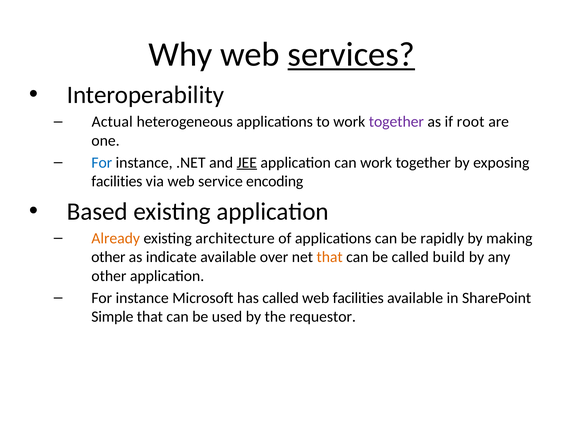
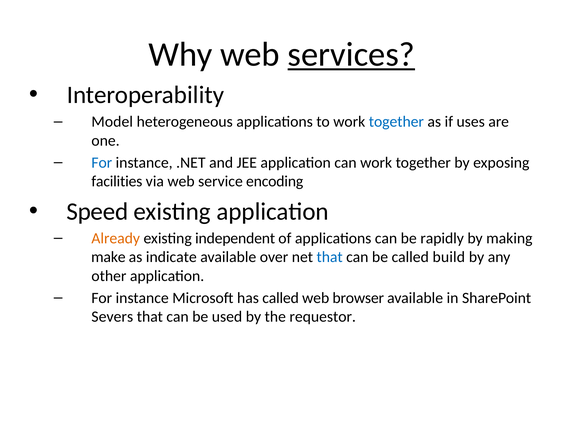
Actual: Actual -> Model (112, 122)
together colour: purple -> blue (396, 122)
root: root -> uses (471, 122)
JEE underline: present -> none (247, 162)
Based: Based -> Speed (97, 211)
architecture: architecture -> independent (235, 238)
other: other -> make (108, 257)
that colour: orange -> blue (330, 257)
web facilities: facilities -> browser (358, 298)
Simple: Simple -> Severs (112, 317)
